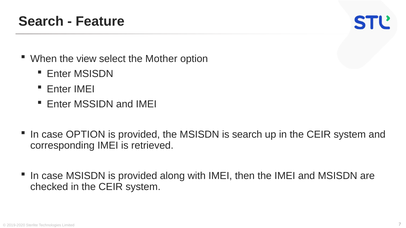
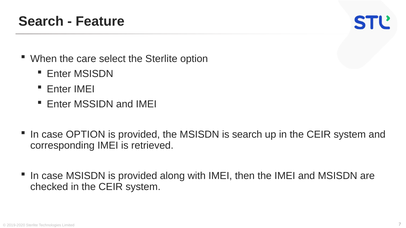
view: view -> care (86, 59)
the Mother: Mother -> Sterlite (161, 59)
